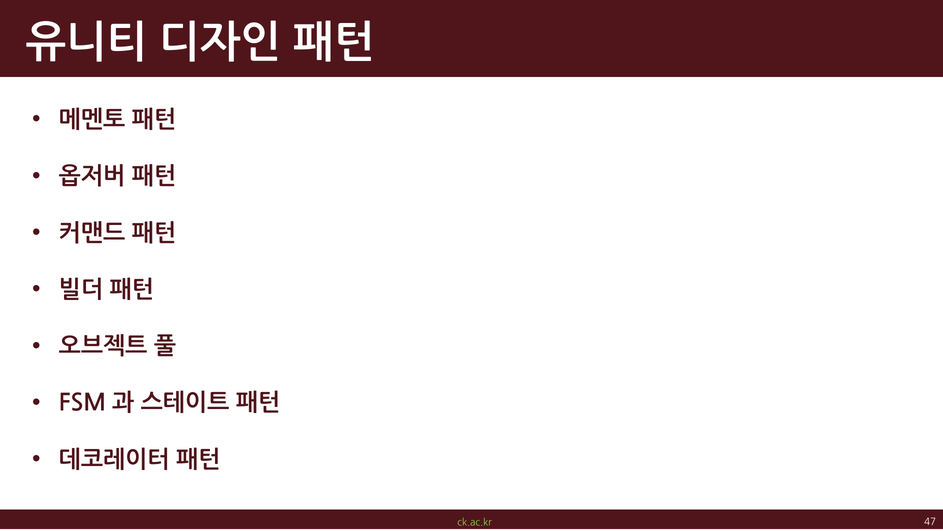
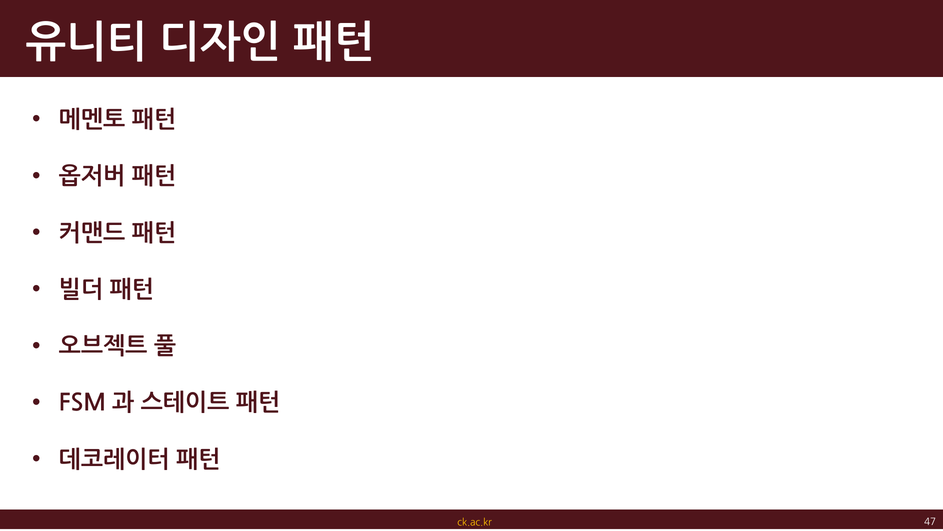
ck.ac.kr colour: light green -> yellow (475, 522)
